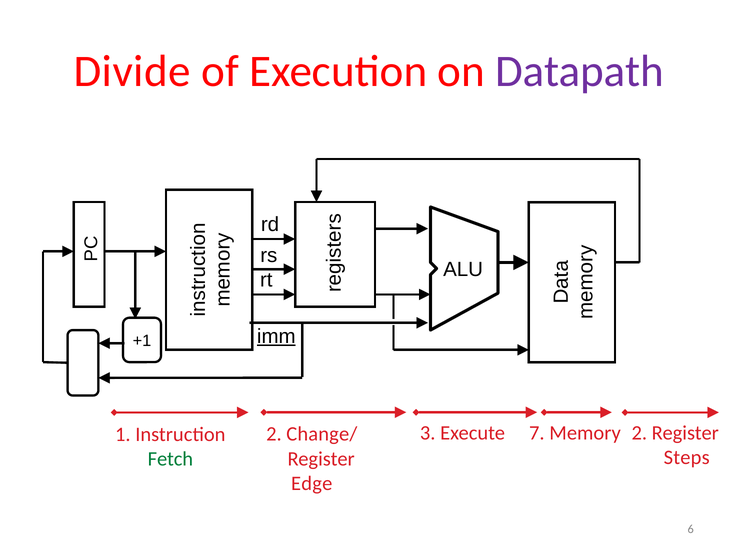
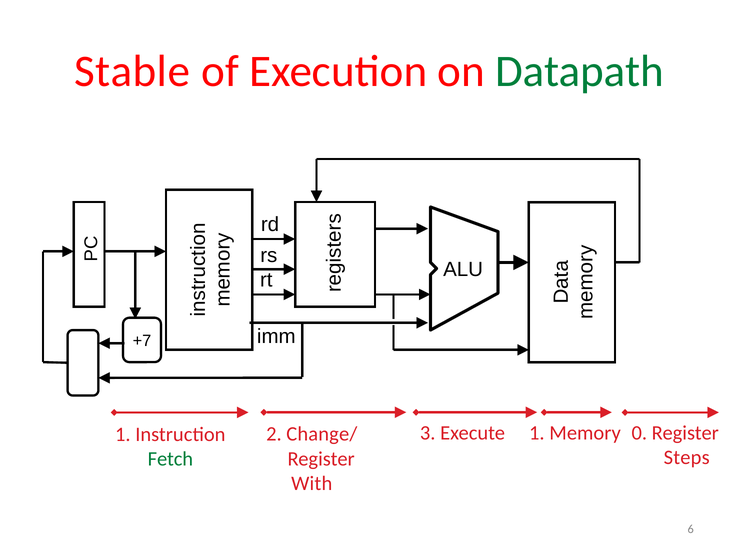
Divide: Divide -> Stable (132, 71)
Datapath colour: purple -> green (579, 71)
imm underline: present -> none (276, 336)
+1: +1 -> +7 (142, 341)
Execute 7: 7 -> 1 (537, 433)
Memory 2: 2 -> 0 (639, 433)
Edge: Edge -> With (312, 483)
